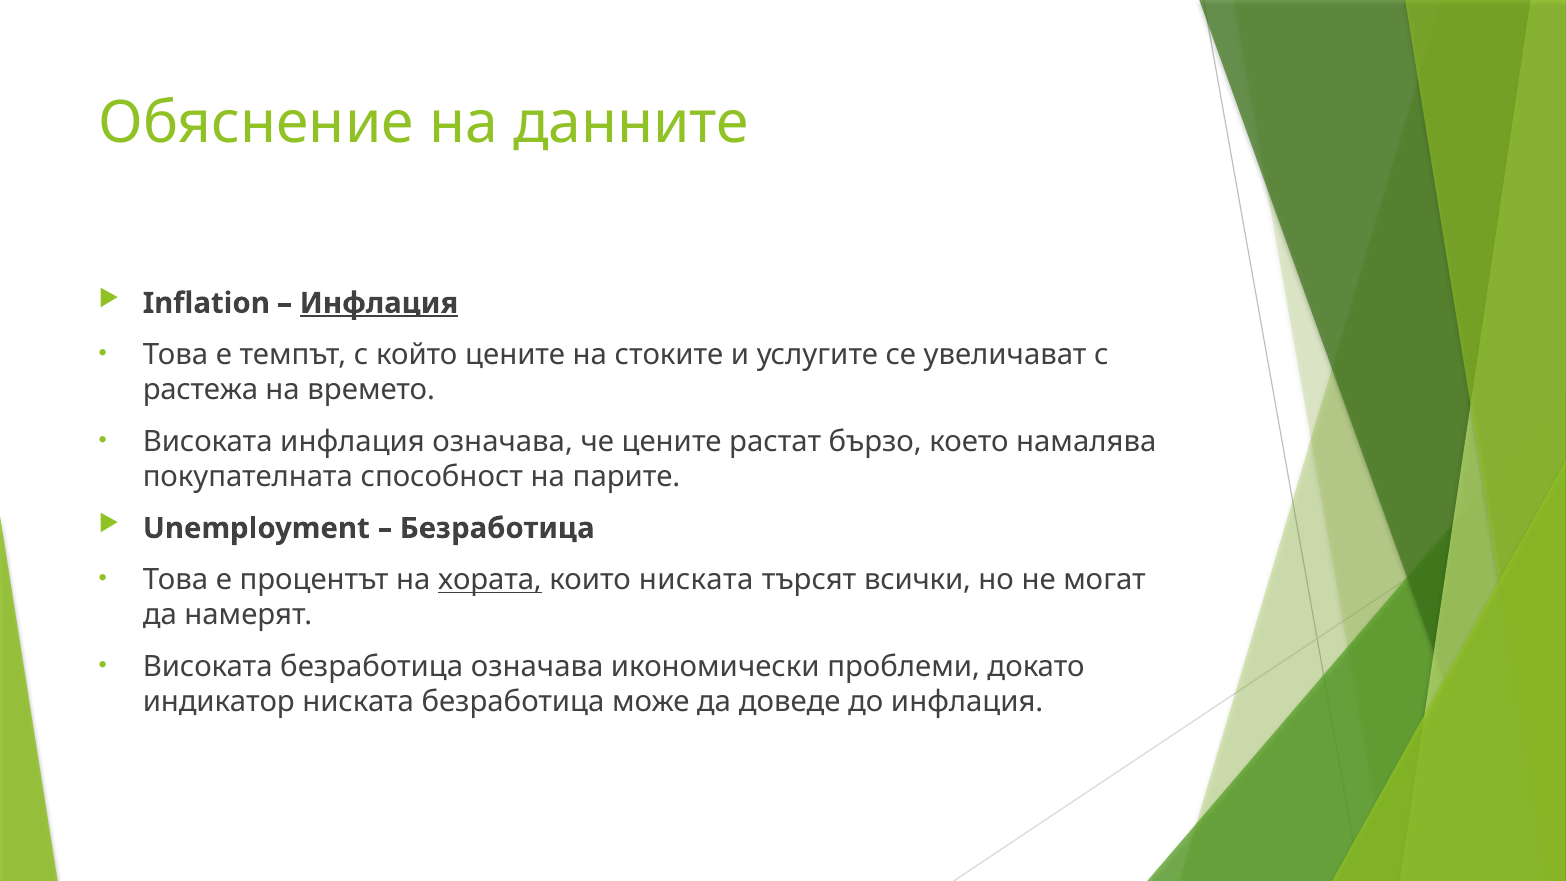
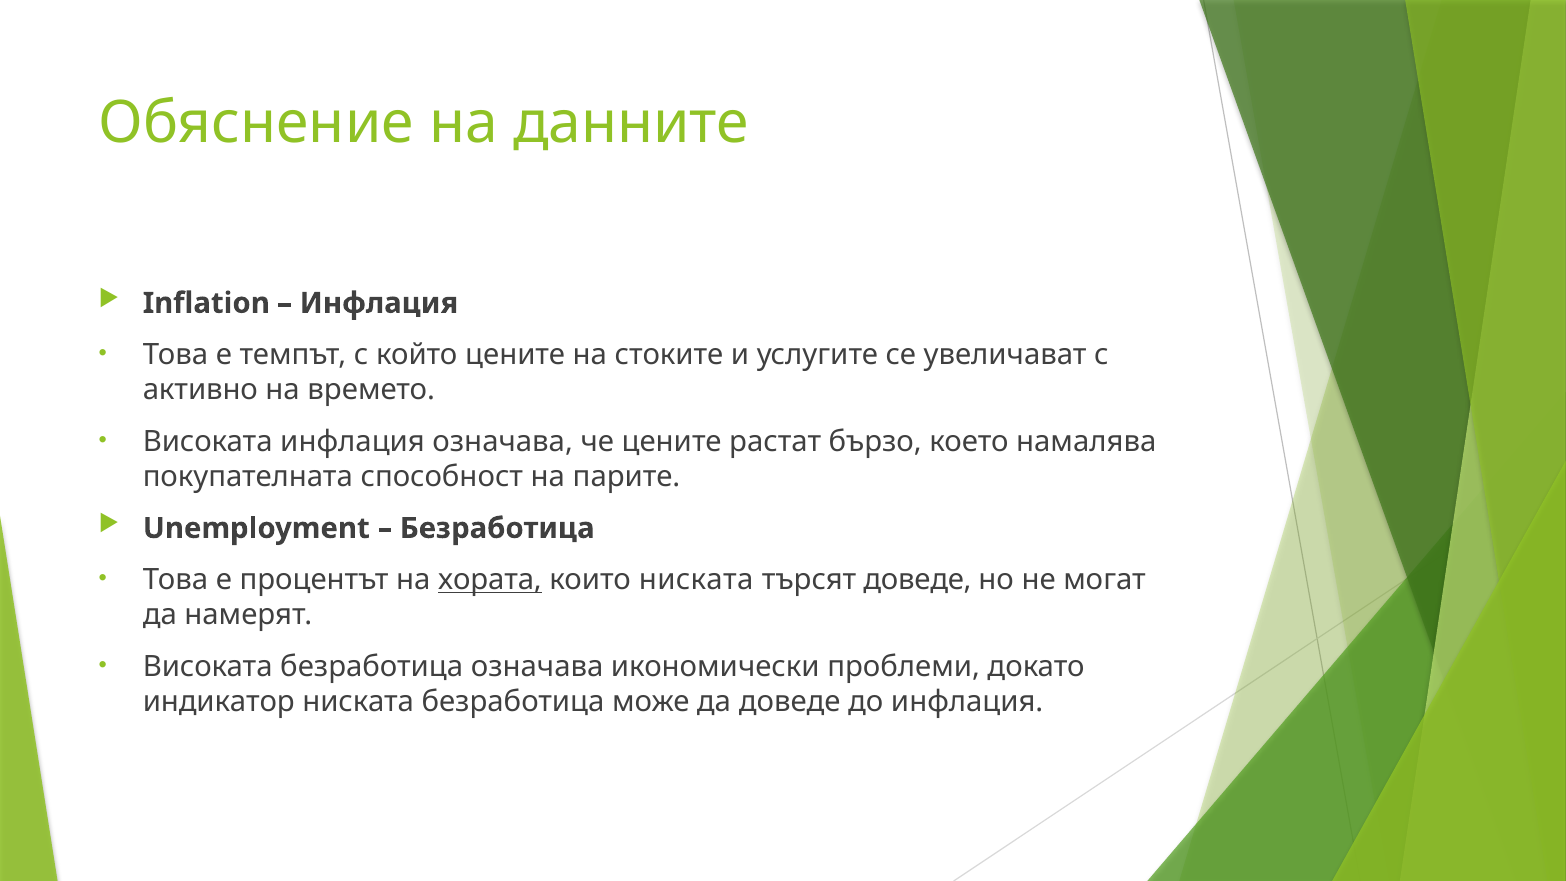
Инфлация underline: present -> none (379, 303)
растежа: растежа -> активно (200, 390)
търсят всички: всички -> доведе (918, 580)
